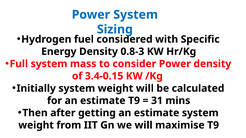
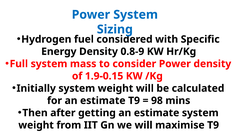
0.8-3: 0.8-3 -> 0.8-9 (132, 52)
3.4-0.15: 3.4-0.15 -> 1.9-0.15 (104, 76)
31: 31 -> 98 (157, 101)
